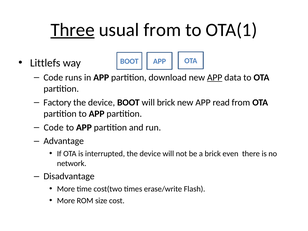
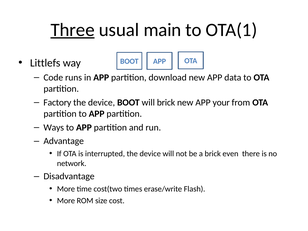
usual from: from -> main (162, 30)
APP underline: present -> none (215, 77)
read: read -> your (221, 102)
Code: Code -> Ways (54, 127)
